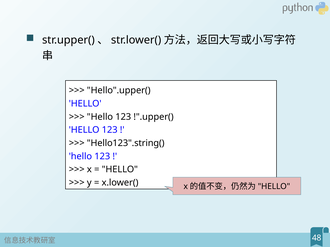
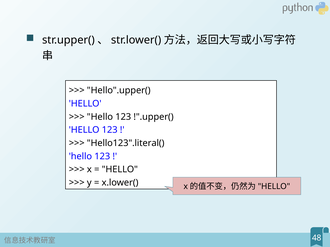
Hello123".string(: Hello123".string( -> Hello123".literal( (126, 143)
